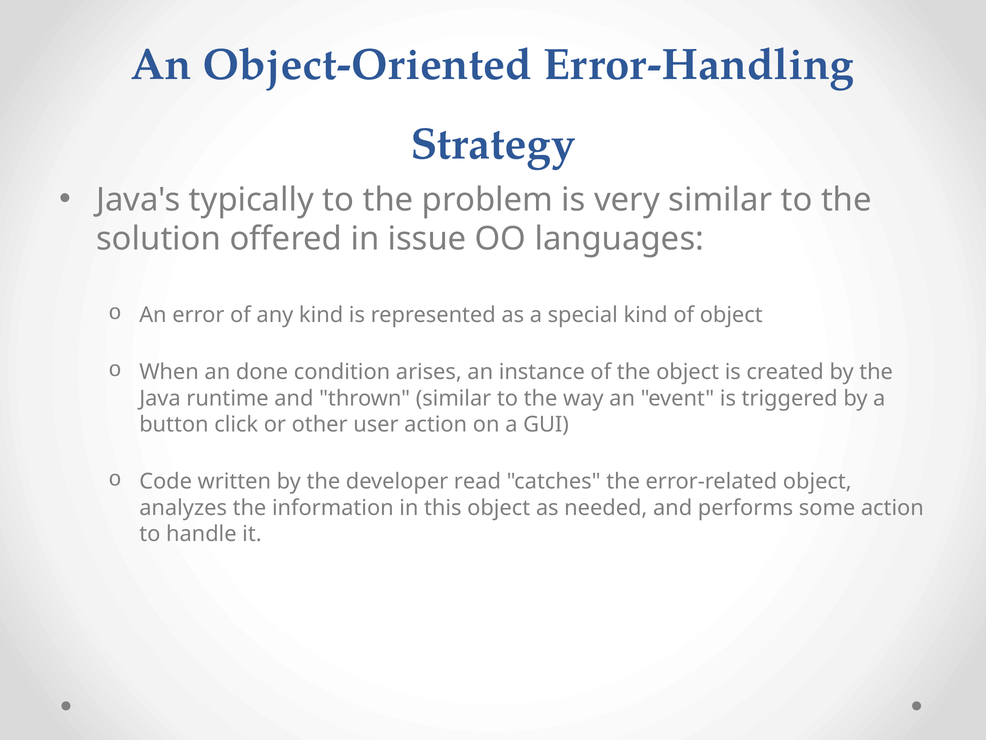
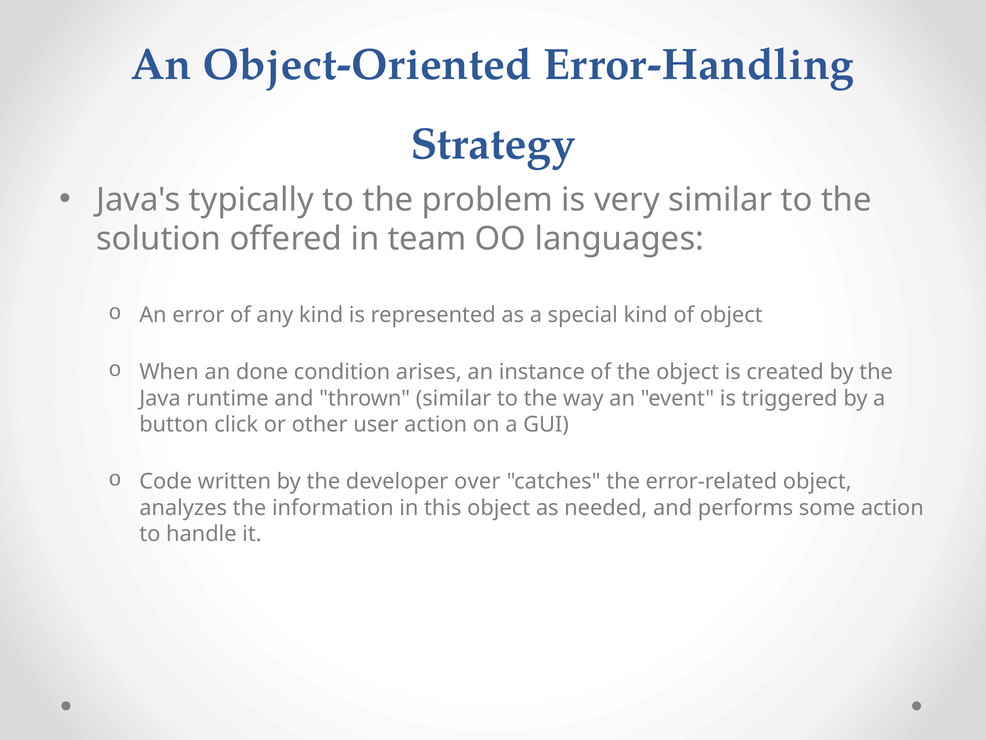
issue: issue -> team (427, 239)
read: read -> over (477, 481)
